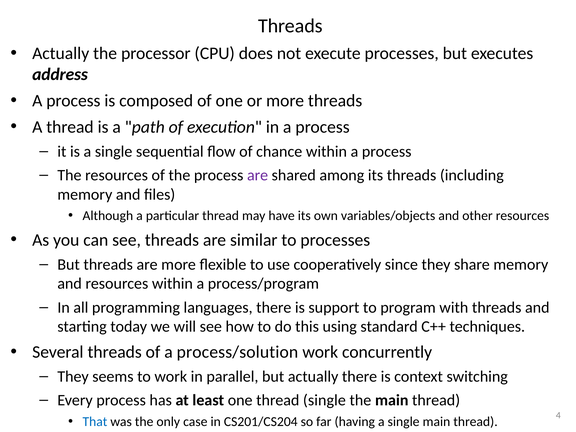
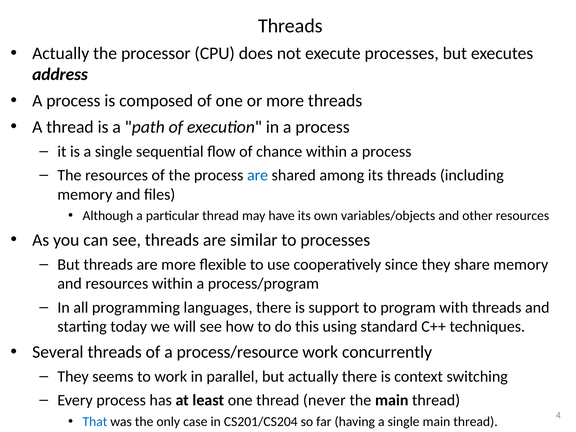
are colour: purple -> blue (258, 175)
process/solution: process/solution -> process/resource (238, 352)
thread single: single -> never (324, 400)
